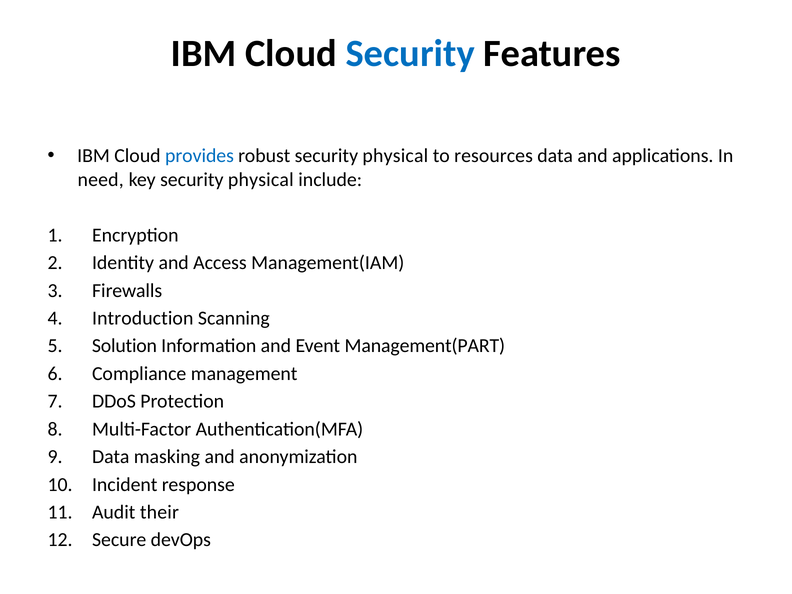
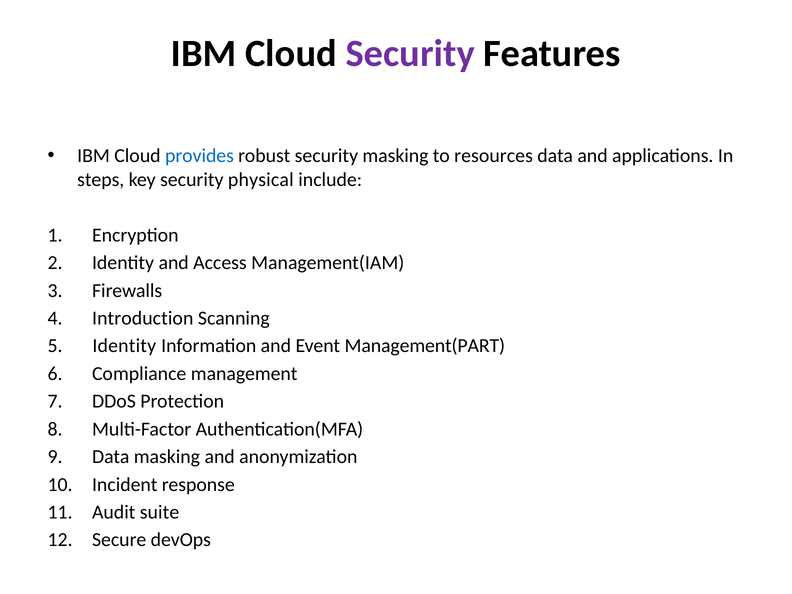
Security colour: blue -> purple (410, 54)
robust security physical: physical -> masking (395, 156)
need: need -> steps (101, 180)
Solution: Solution -> Identity (124, 346)
their: their -> suite (160, 512)
